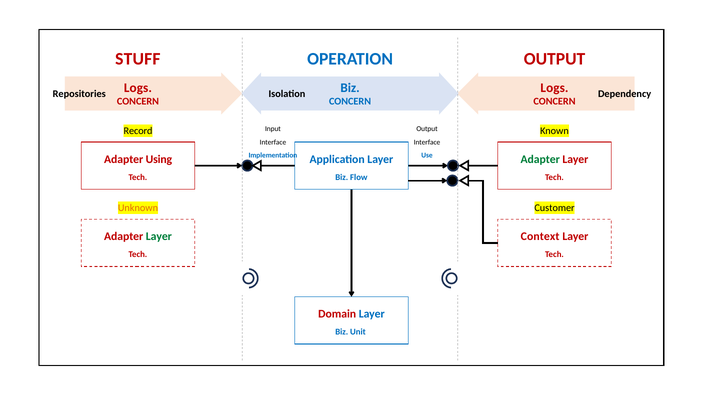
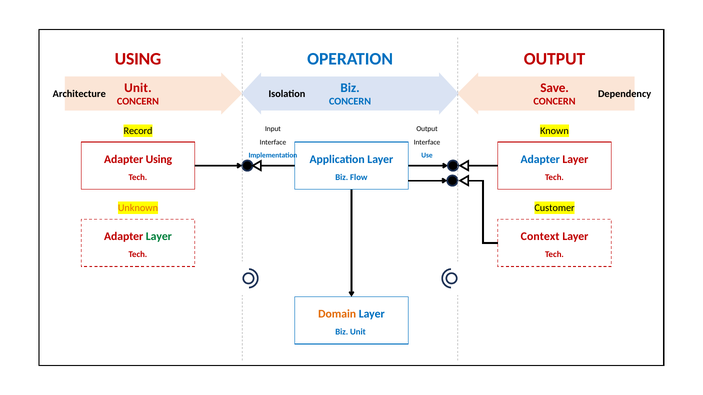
STUFF: STUFF -> USING (138, 59)
Logs: Logs -> Unit (138, 88)
Logs: Logs -> Save (555, 88)
Repositories: Repositories -> Architecture (79, 94)
Adapter colour: green -> blue (540, 159)
Domain colour: red -> orange (337, 314)
